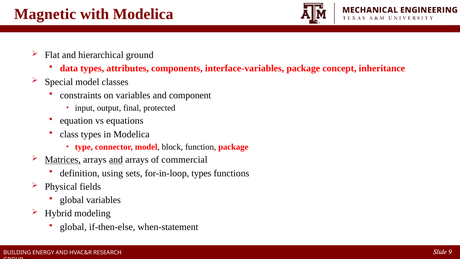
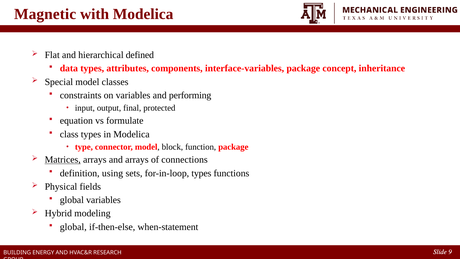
ground: ground -> defined (140, 55)
component: component -> performing (190, 95)
equations: equations -> formulate (125, 121)
and underline: present -> none (116, 160)
commercial: commercial -> connections (185, 160)
